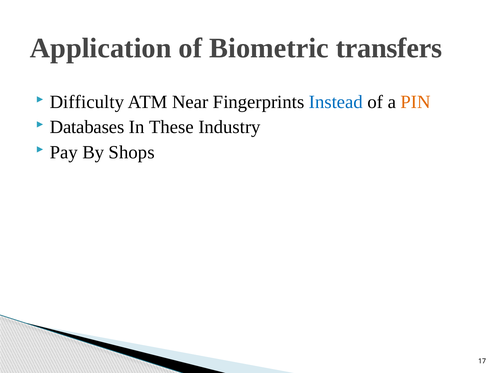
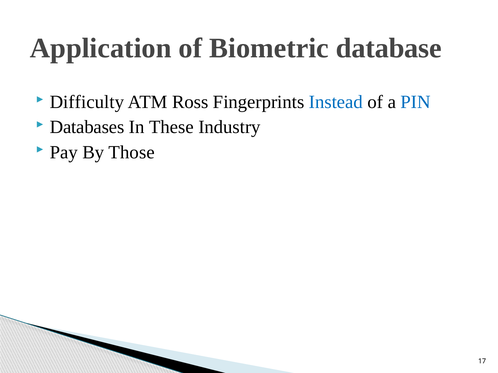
transfers: transfers -> database (389, 48)
Near: Near -> Ross (190, 102)
PIN colour: orange -> blue (416, 102)
Shops: Shops -> Those (132, 153)
